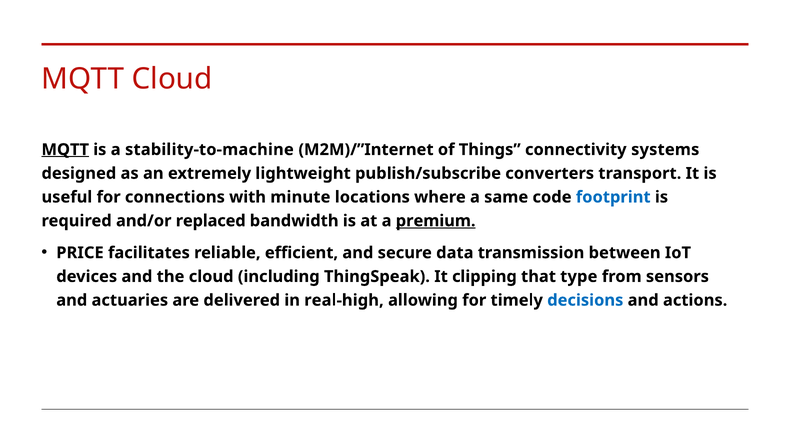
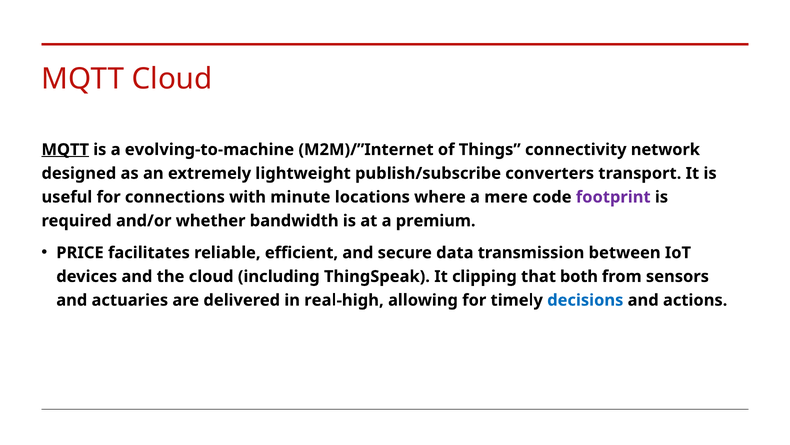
stability-to-machine: stability-to-machine -> evolving-to-machine (209, 149)
systems: systems -> network (665, 149)
same: same -> mere (506, 197)
footprint colour: blue -> purple (613, 197)
replaced: replaced -> whether (211, 221)
premium underline: present -> none (436, 221)
type: type -> both (579, 276)
